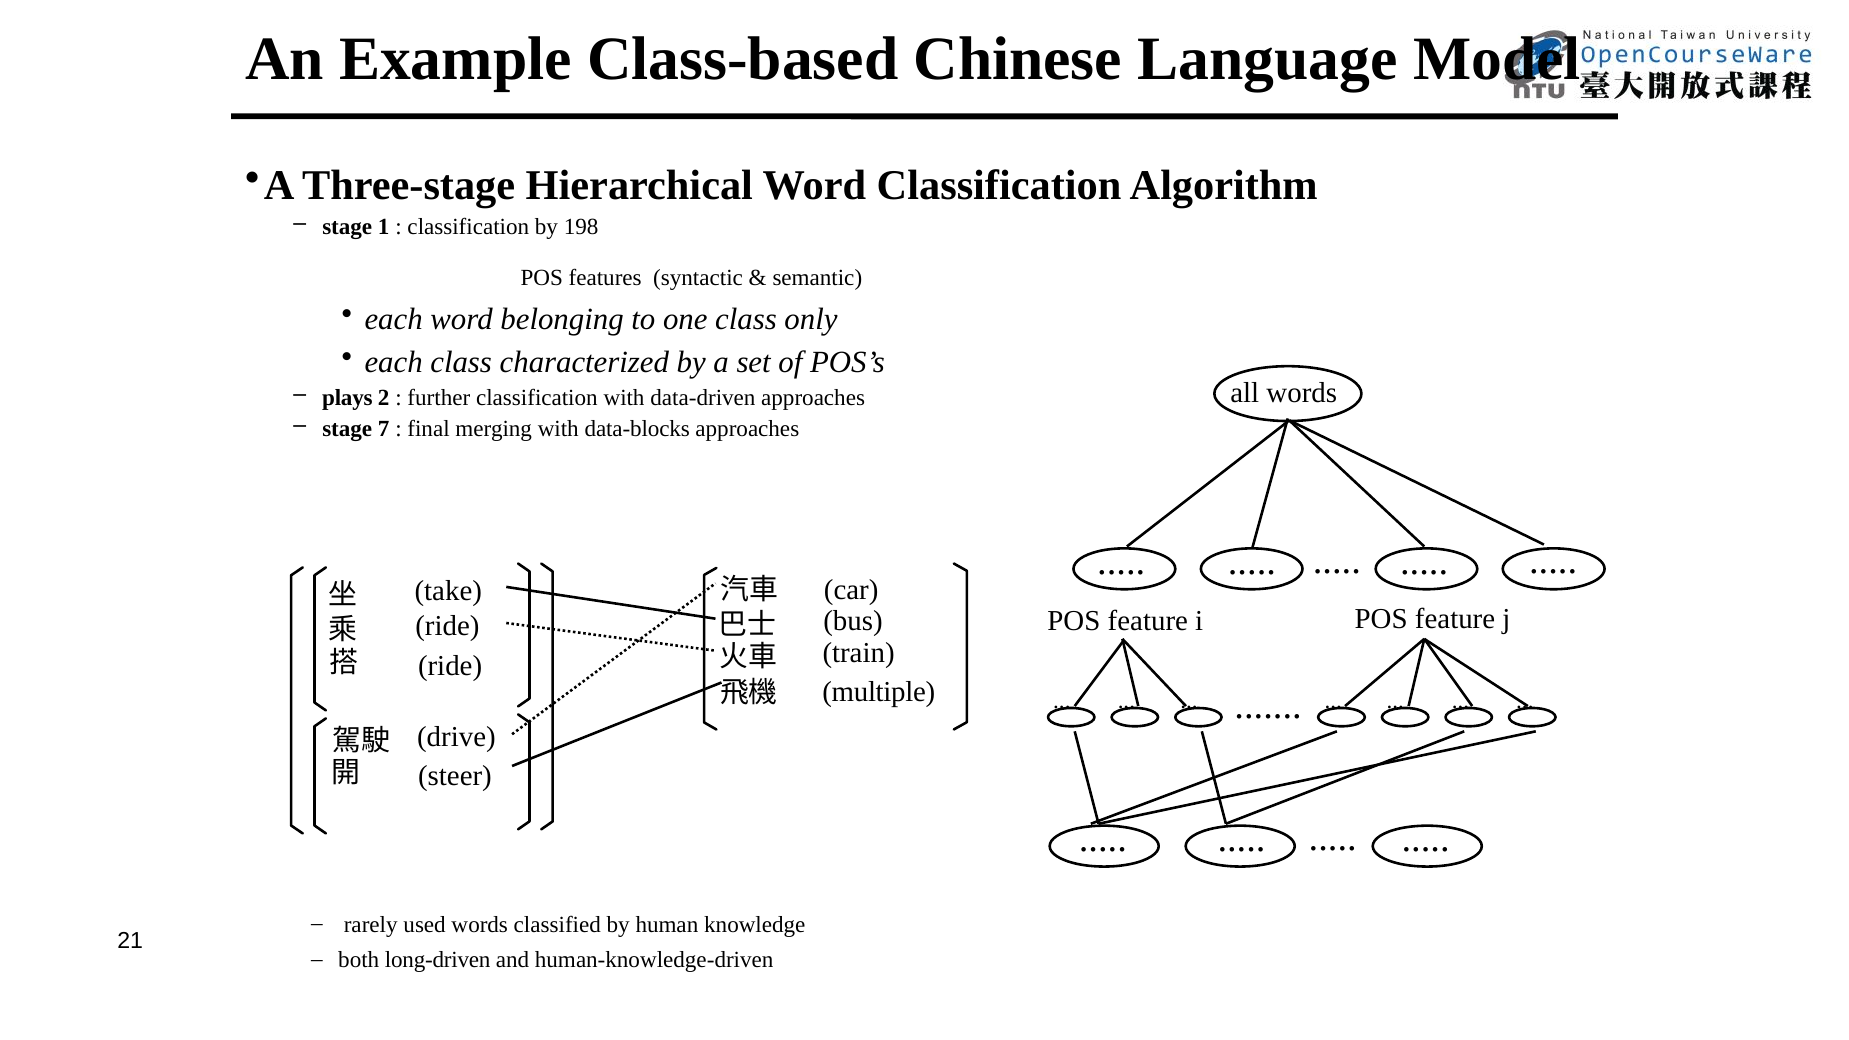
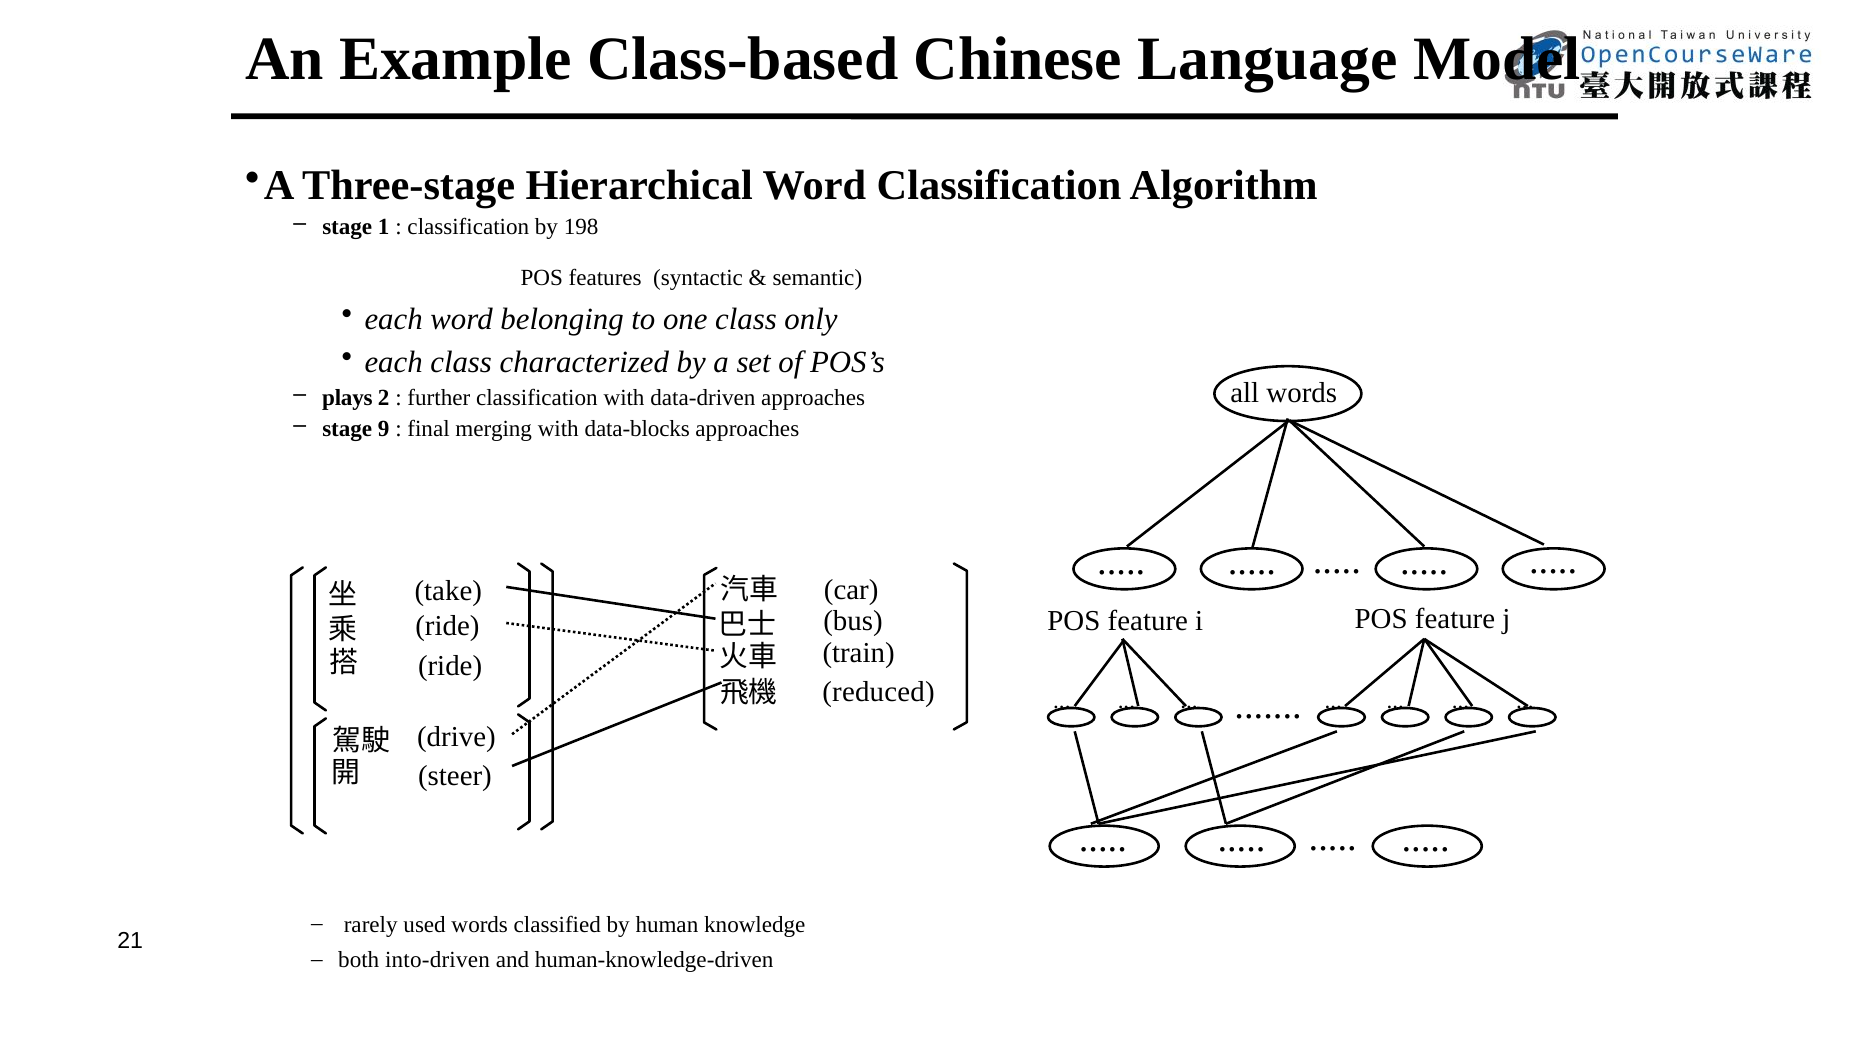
7: 7 -> 9 (384, 429)
multiple: multiple -> reduced (879, 692)
long-driven: long-driven -> into-driven (437, 960)
